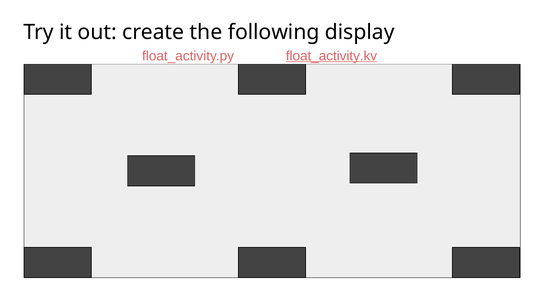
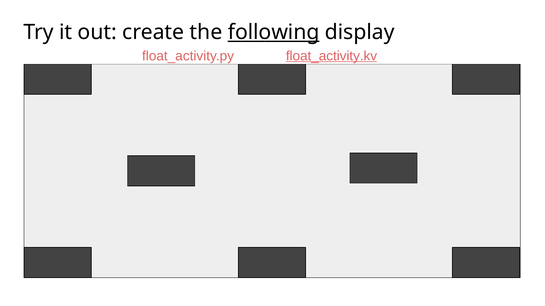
following underline: none -> present (274, 32)
